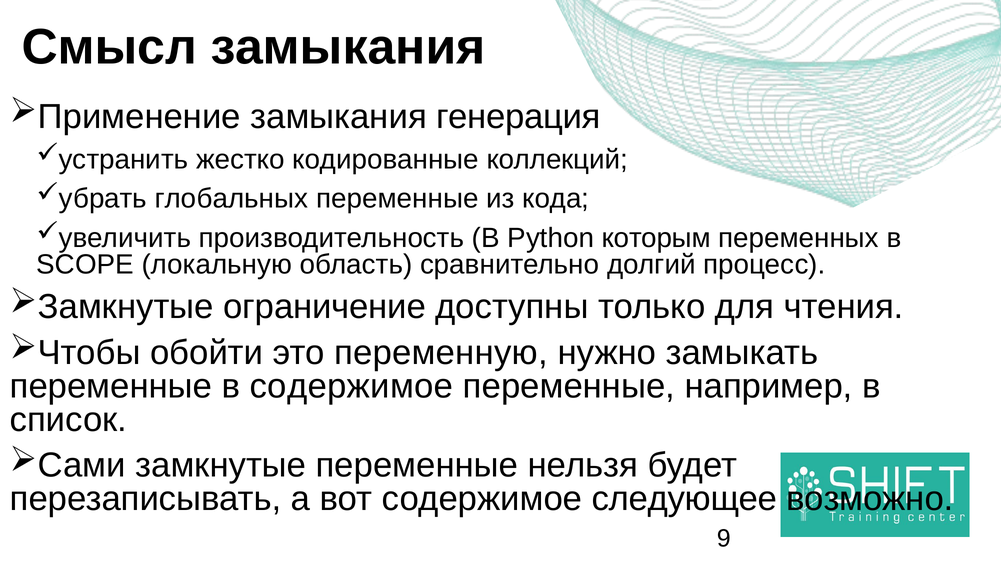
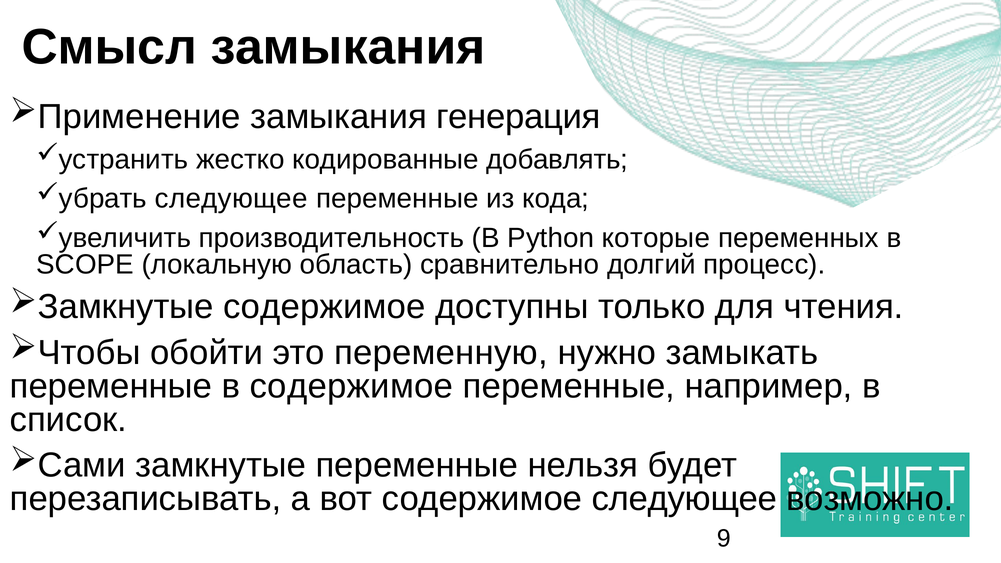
коллекций: коллекций -> добавлять (557, 160)
глобальных: глобальных -> следующее (231, 199)
которым: которым -> которые (656, 238)
ограничение: ограничение -> содержимое (324, 307)
